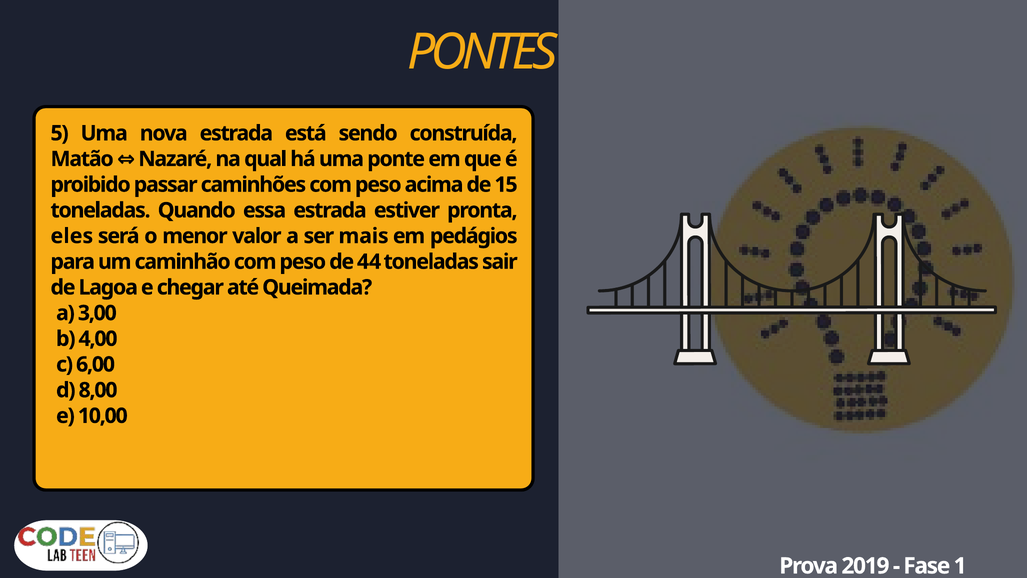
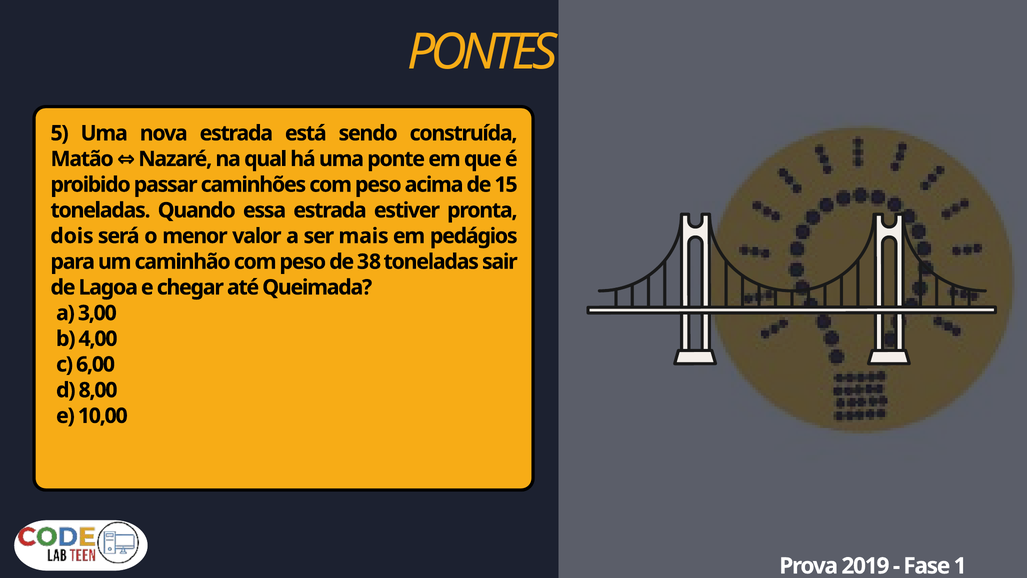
eles: eles -> dois (72, 236)
44: 44 -> 38 (369, 262)
